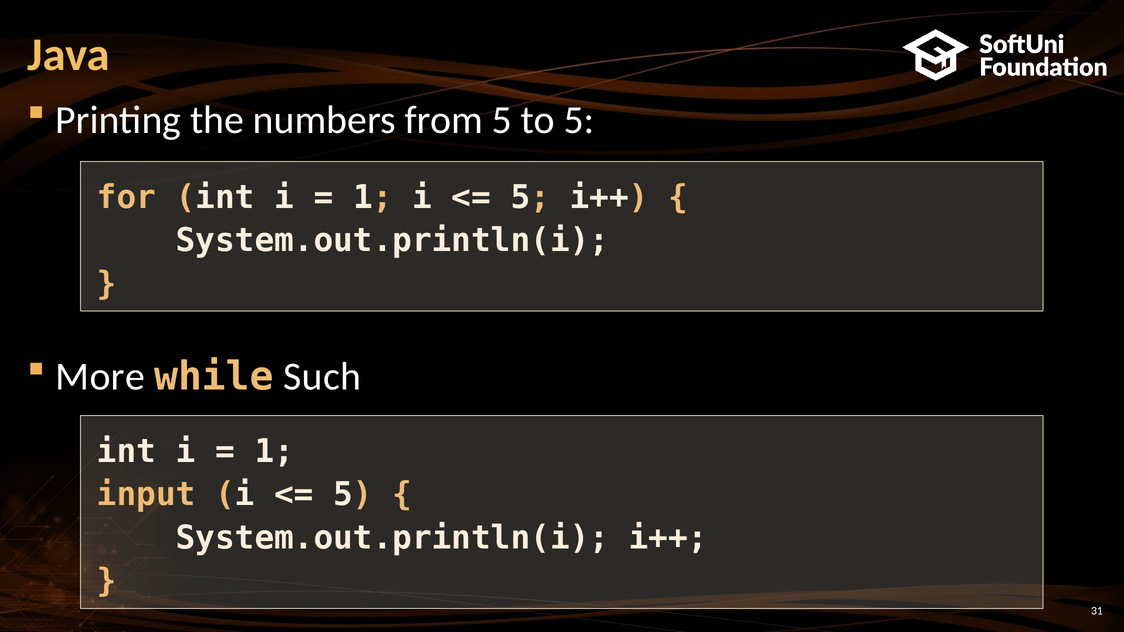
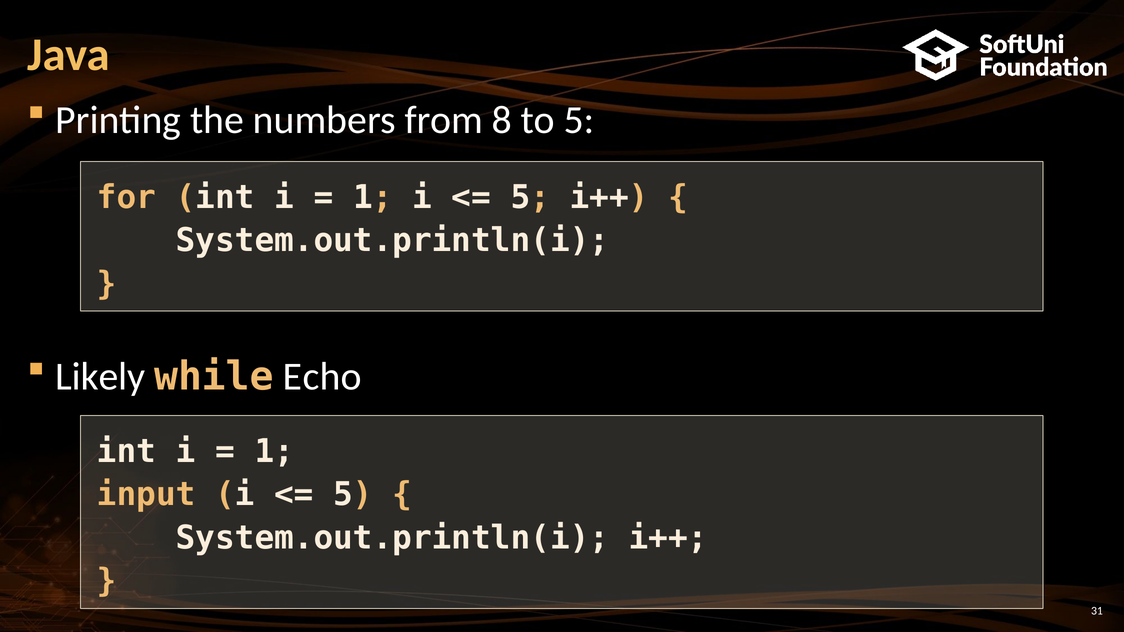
from 5: 5 -> 8 (502, 120)
More: More -> Likely (100, 377)
Such: Such -> Echo (322, 377)
